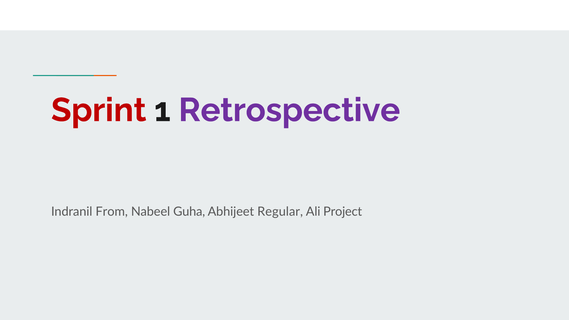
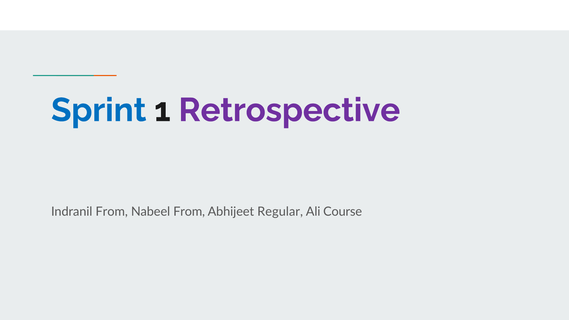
Sprint colour: red -> blue (99, 110)
Nabeel Guha: Guha -> From (189, 212)
Project: Project -> Course (343, 212)
